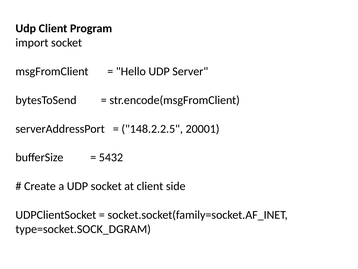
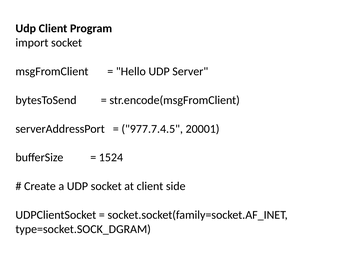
148.2.2.5: 148.2.2.5 -> 977.7.4.5 (152, 129)
5432: 5432 -> 1524 (111, 157)
